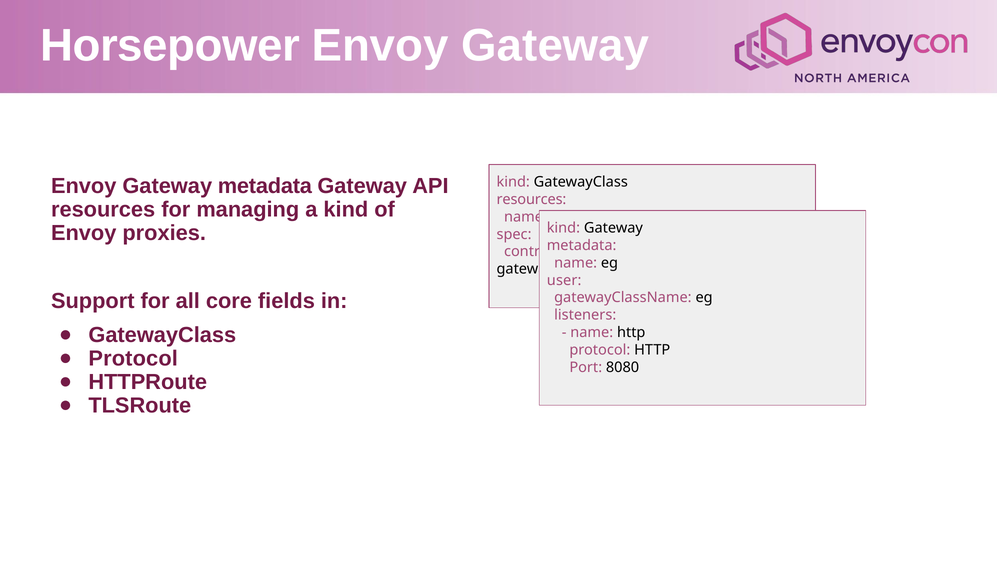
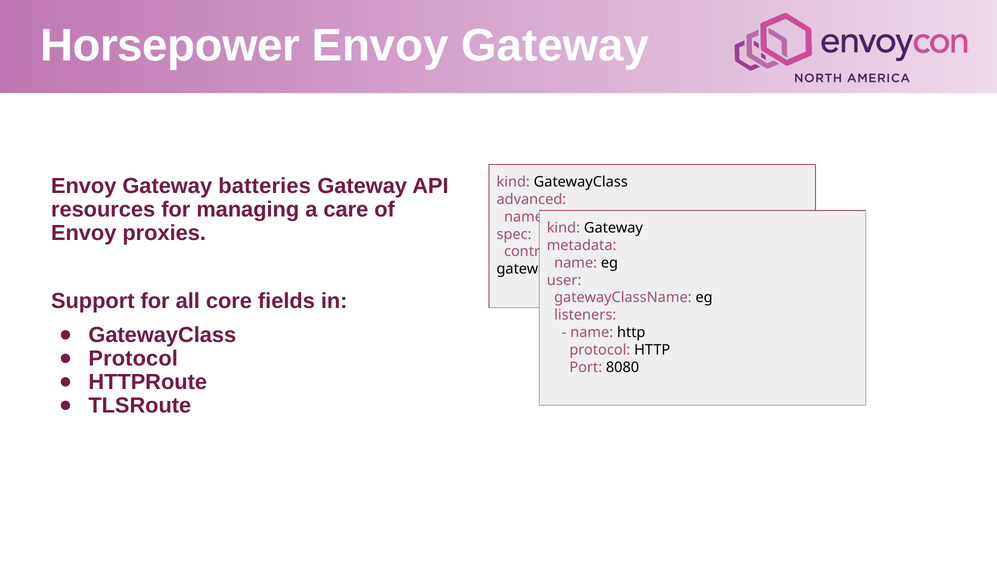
Envoy Gateway metadata: metadata -> batteries (265, 186)
resources: resources -> advanced (531, 199)
a kind: kind -> care (346, 209)
